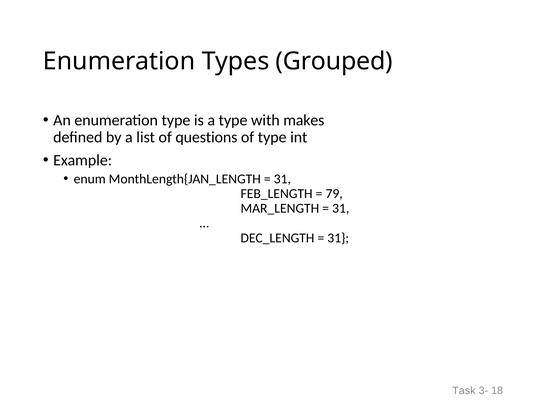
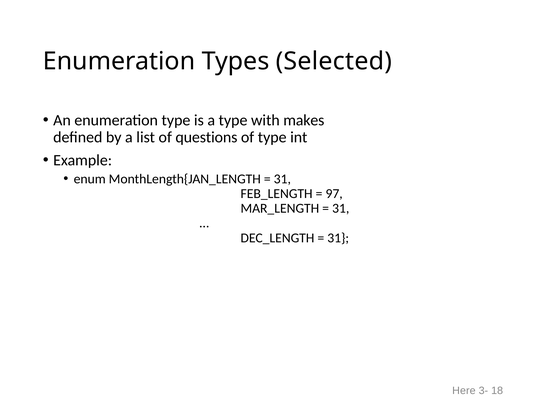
Grouped: Grouped -> Selected (334, 61)
79: 79 -> 97 (334, 194)
Task: Task -> Here (464, 391)
